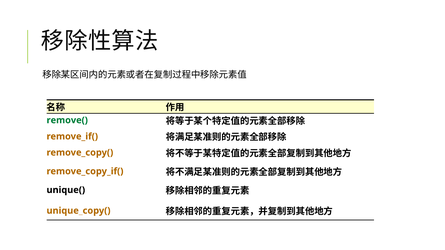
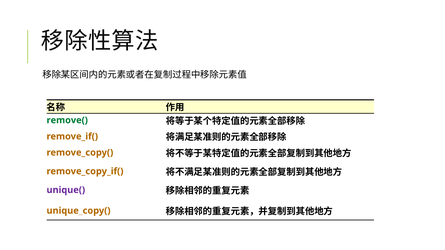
unique( colour: black -> purple (66, 190)
